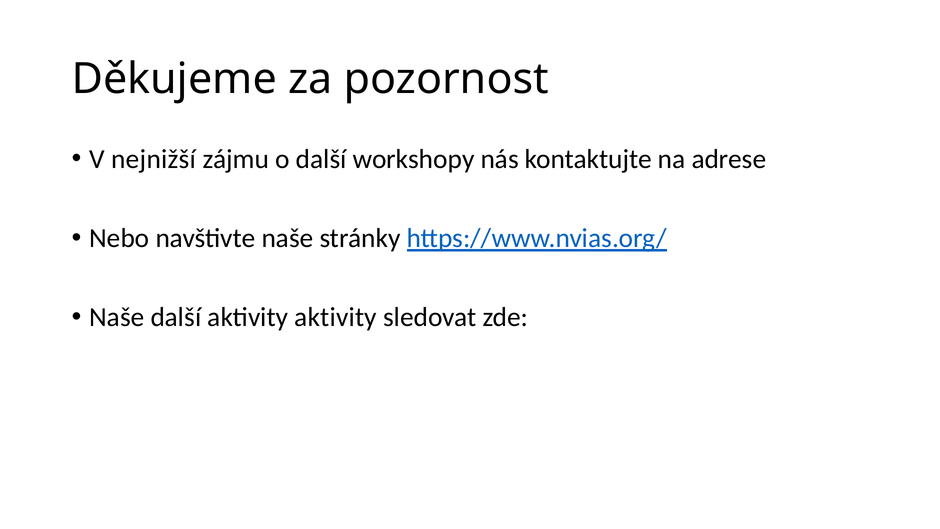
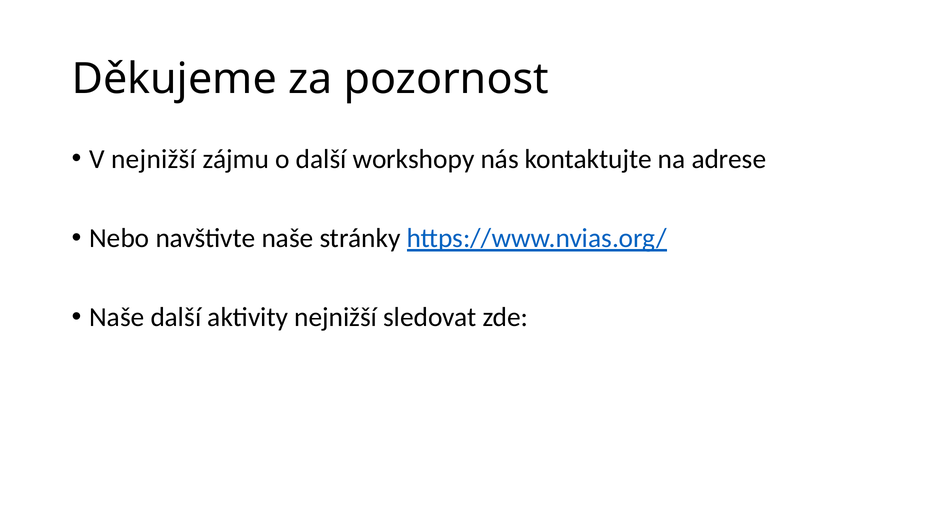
aktivity aktivity: aktivity -> nejnižší (336, 317)
